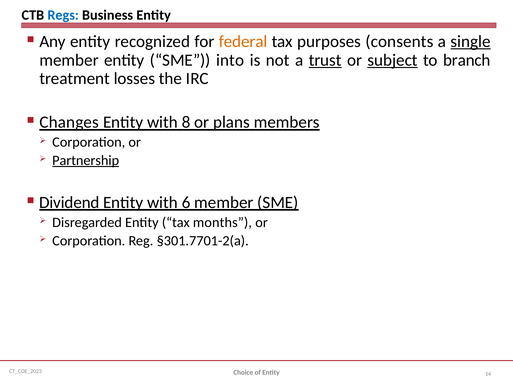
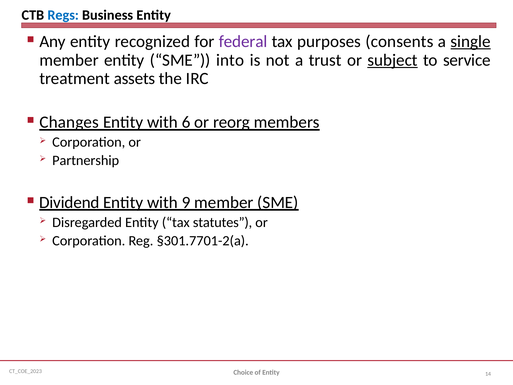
federal colour: orange -> purple (243, 42)
trust underline: present -> none (325, 60)
branch: branch -> service (467, 60)
losses: losses -> assets (134, 79)
8: 8 -> 6 (186, 122)
plans: plans -> reorg (232, 122)
Partnership underline: present -> none (86, 160)
6: 6 -> 9 (186, 202)
months: months -> statutes (223, 222)
